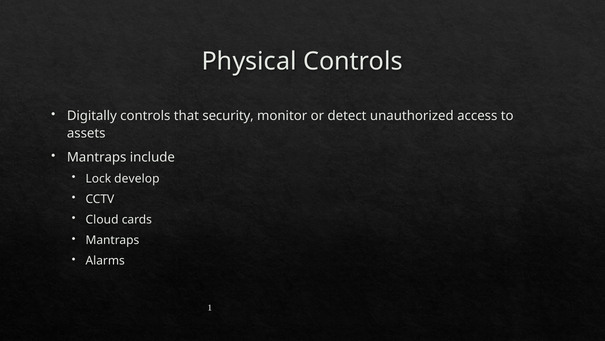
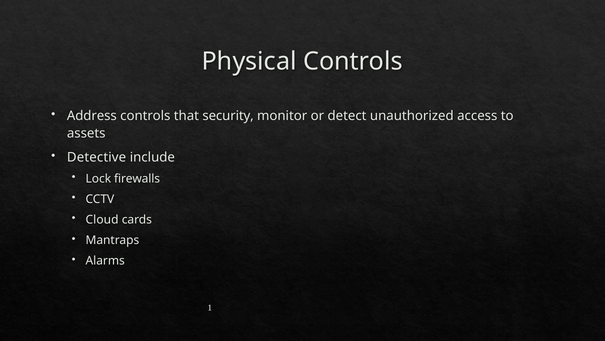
Digitally: Digitally -> Address (92, 116)
Mantraps: Mantraps -> Detective (97, 157)
develop: develop -> firewalls (137, 178)
